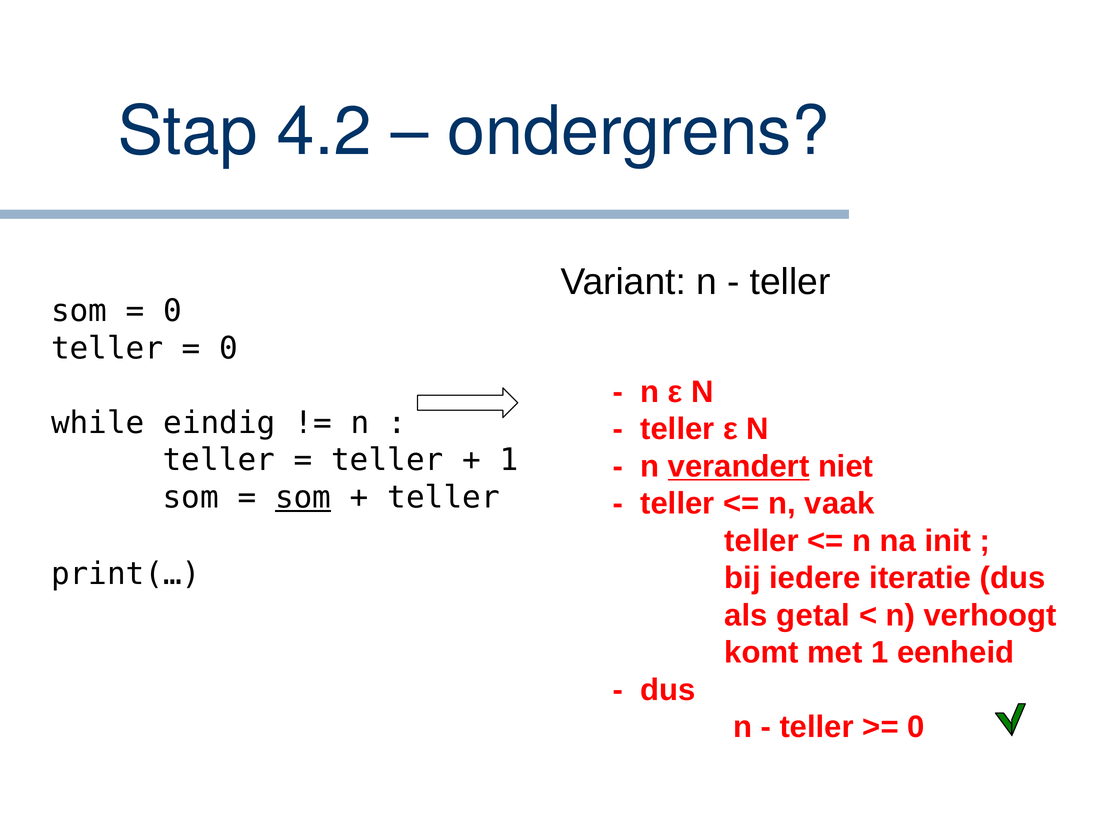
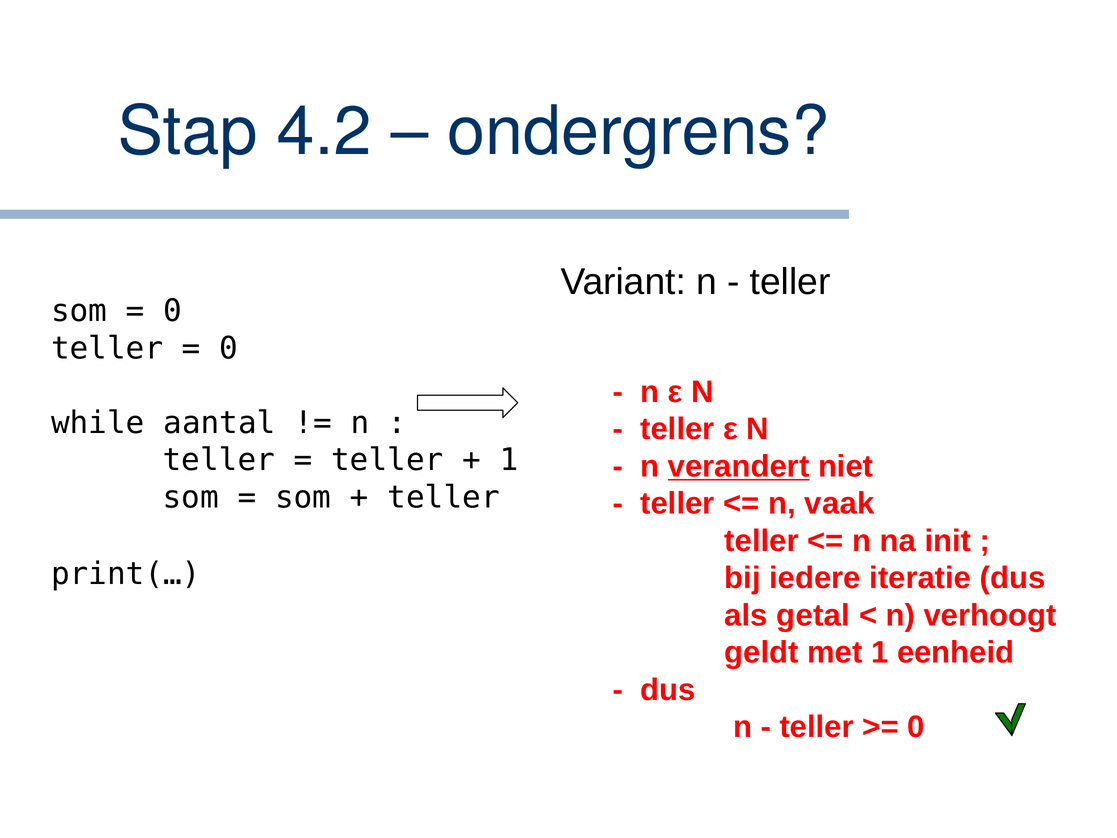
eindig: eindig -> aantal (219, 423)
som underline: present -> none (303, 497)
komt: komt -> geldt (762, 653)
